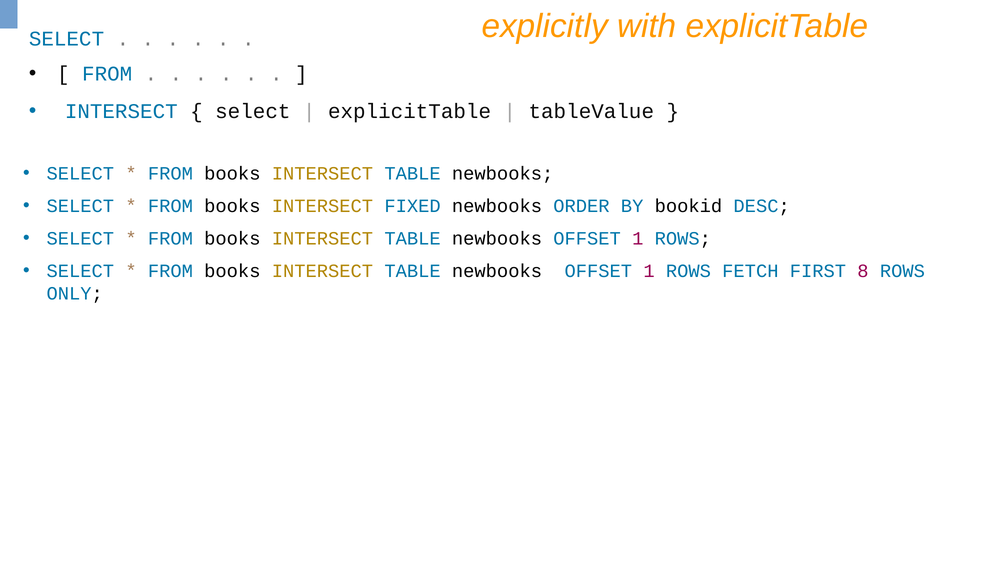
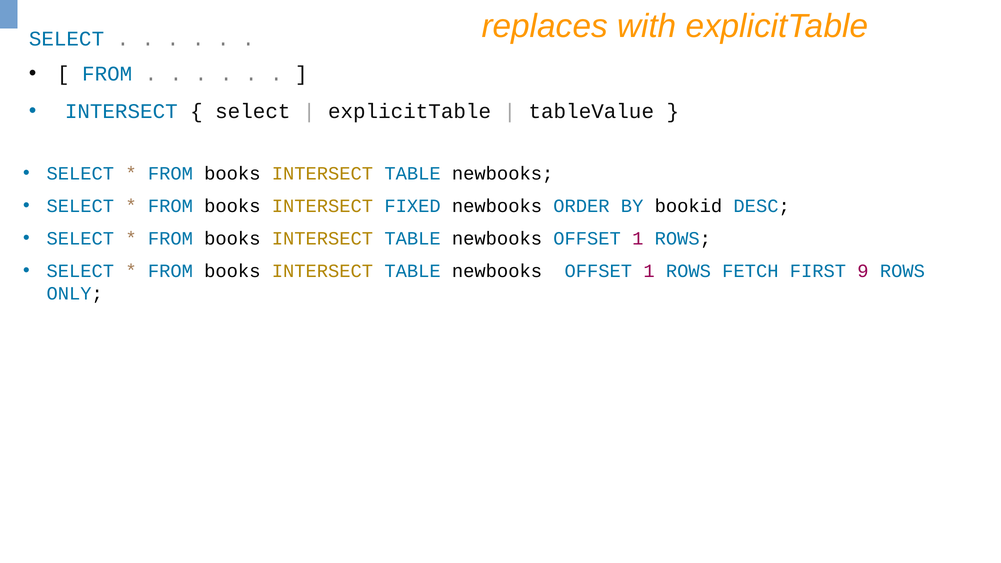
explicitly: explicitly -> replaces (545, 26)
8: 8 -> 9 (863, 271)
